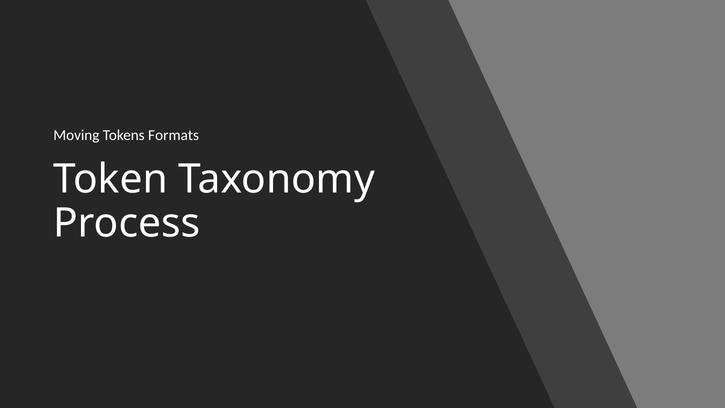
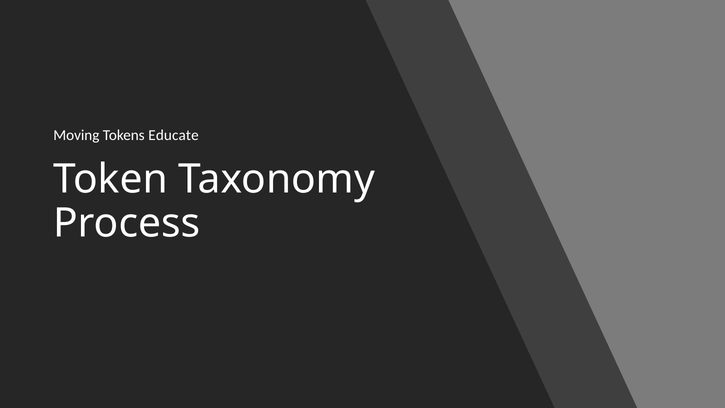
Formats: Formats -> Educate (174, 135)
